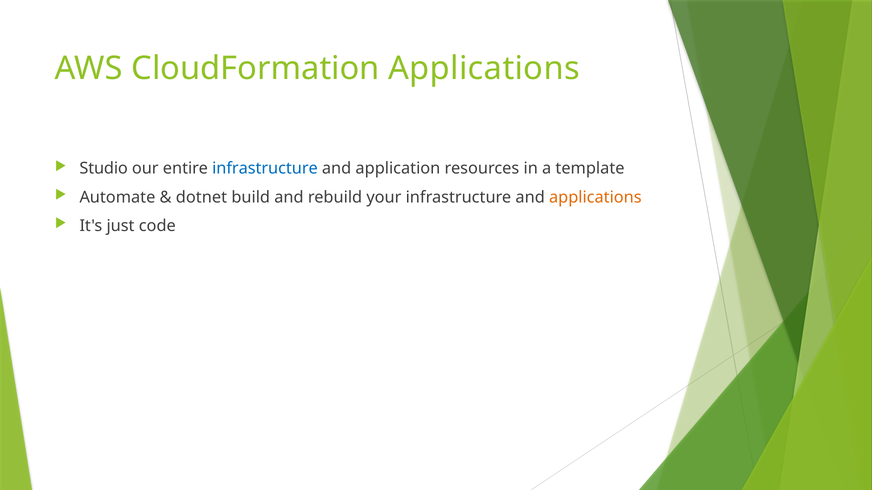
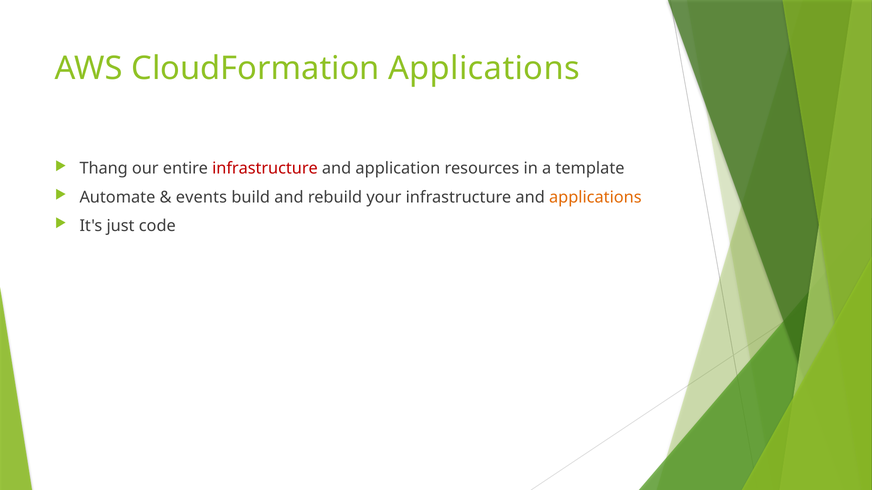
Studio: Studio -> Thang (104, 169)
infrastructure colour: blue -> red (265, 169)
dotnet: dotnet -> events (201, 197)
